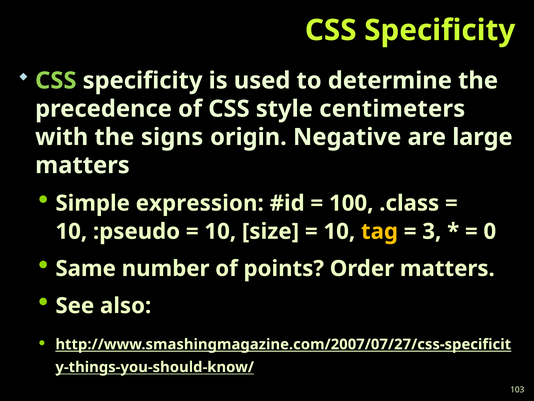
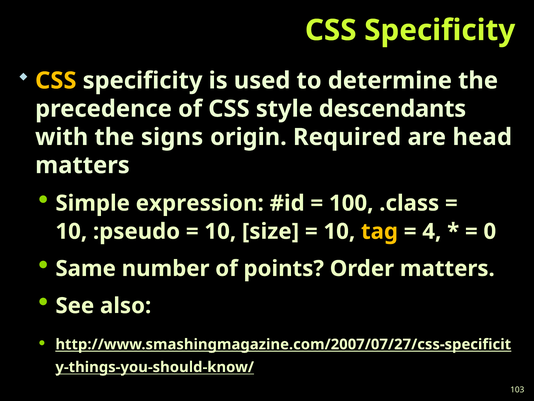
CSS colour: light green -> yellow (56, 81)
centimeters: centimeters -> descendants (392, 109)
Negative: Negative -> Required (347, 137)
large: large -> head (482, 137)
3: 3 -> 4 (432, 231)
